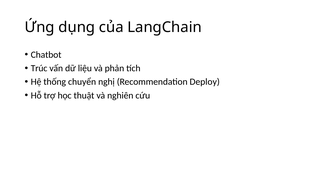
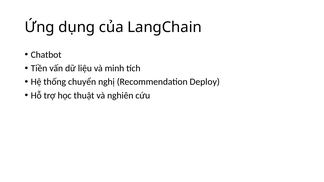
Trúc: Trúc -> Tiền (39, 68)
phản: phản -> minh (114, 68)
